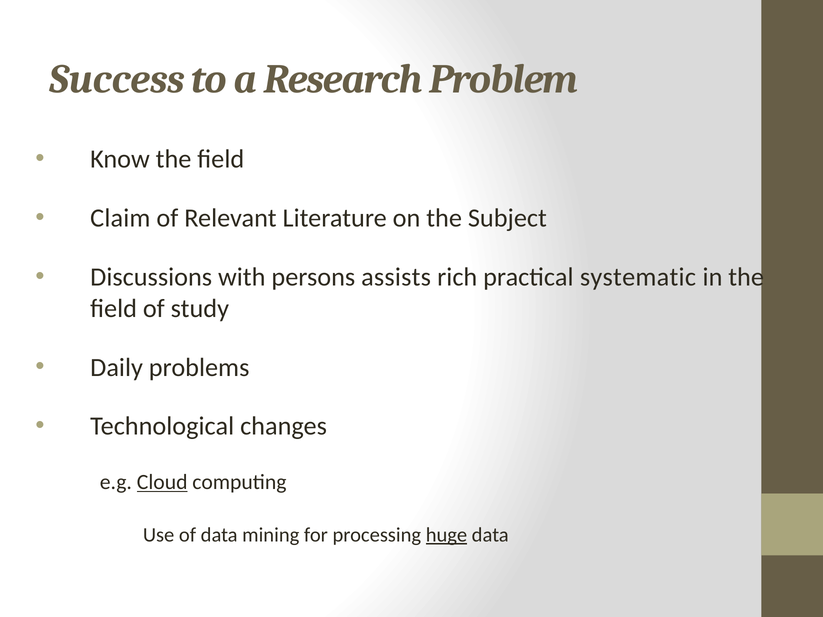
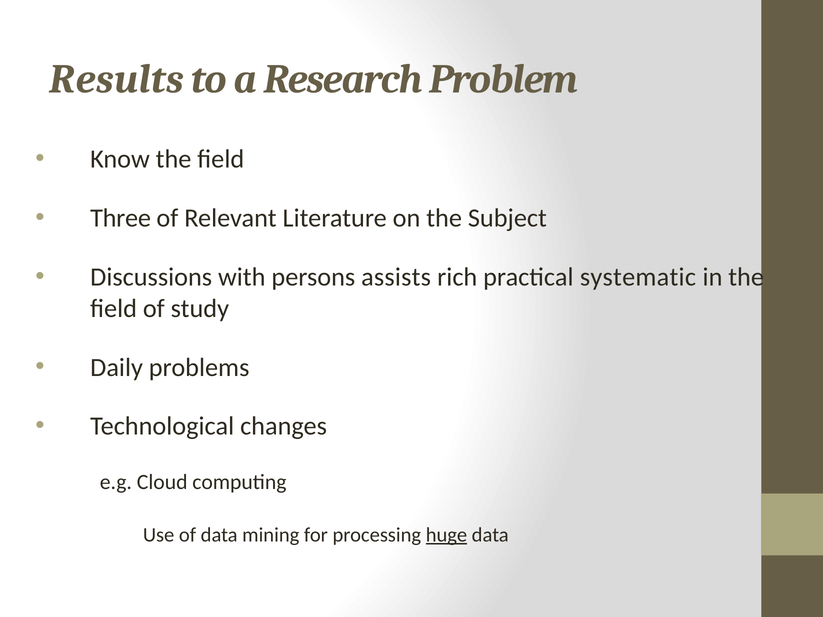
Success: Success -> Results (117, 79)
Claim: Claim -> Three (121, 218)
Cloud underline: present -> none (162, 482)
